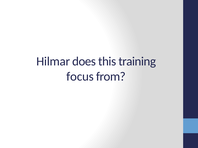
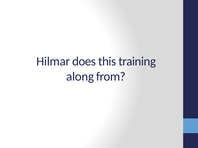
focus: focus -> along (80, 77)
